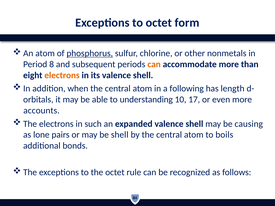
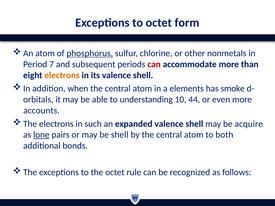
8: 8 -> 7 (52, 64)
can colour: orange -> red (154, 64)
following: following -> elements (187, 89)
length: length -> smoke (233, 89)
17: 17 -> 44 (194, 100)
causing: causing -> acquire (249, 124)
lone underline: none -> present (41, 135)
boils: boils -> both (224, 135)
